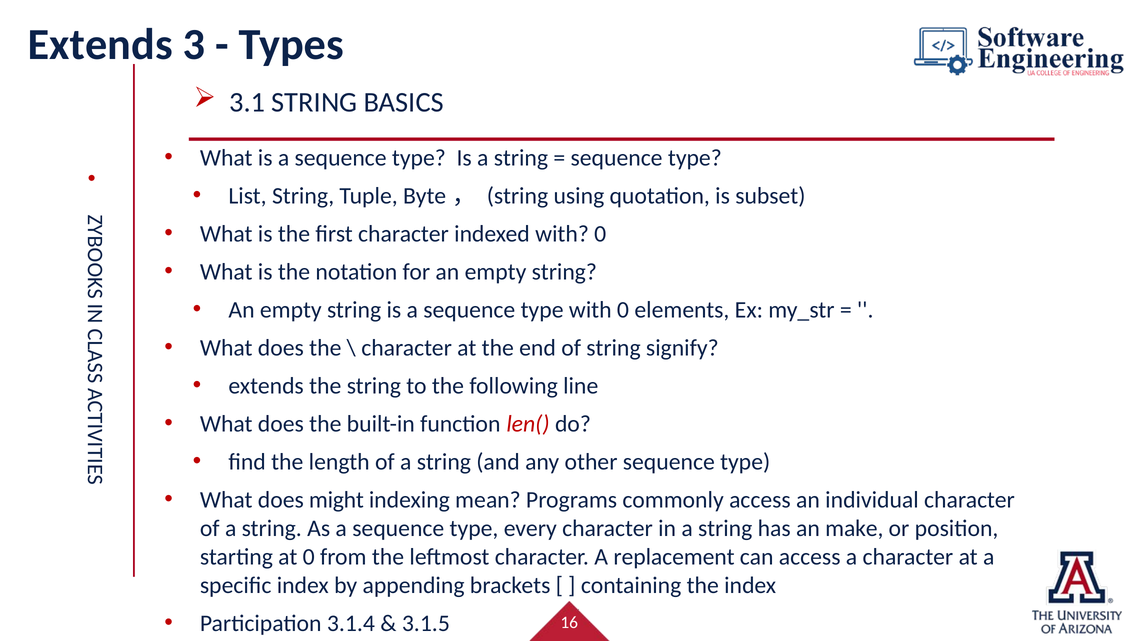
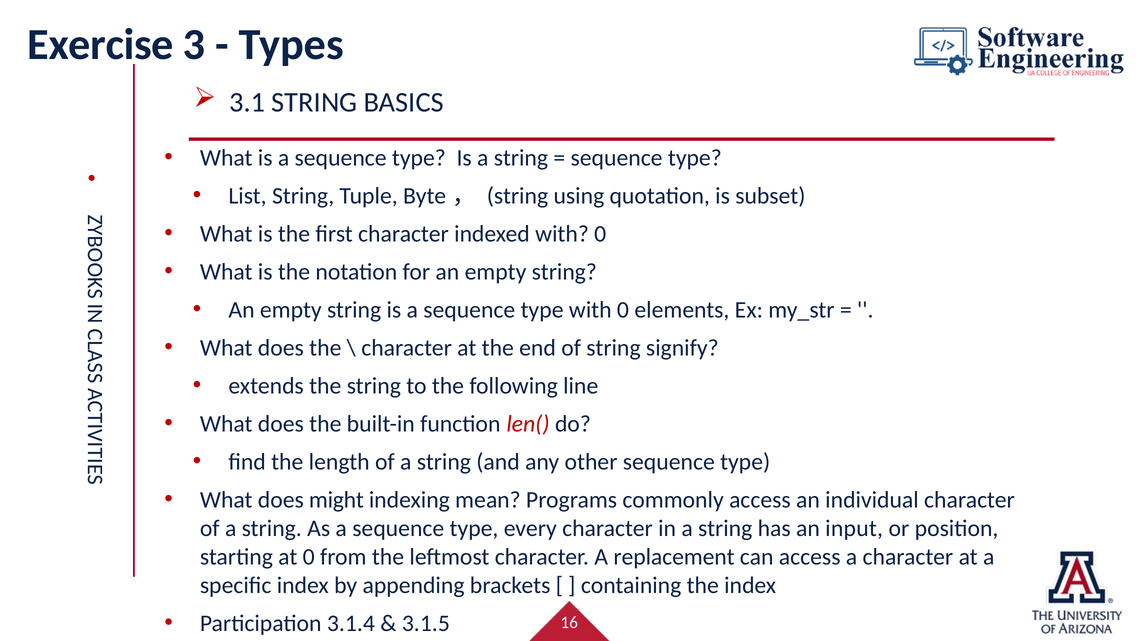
Extends: Extends -> Exercise (100, 45)
make: make -> input (854, 528)
